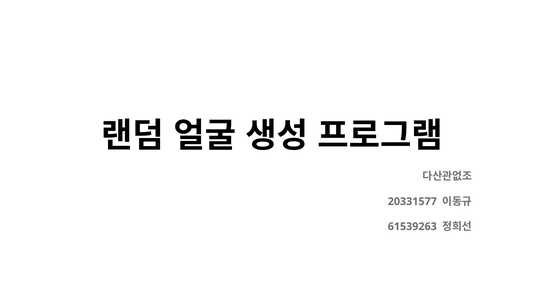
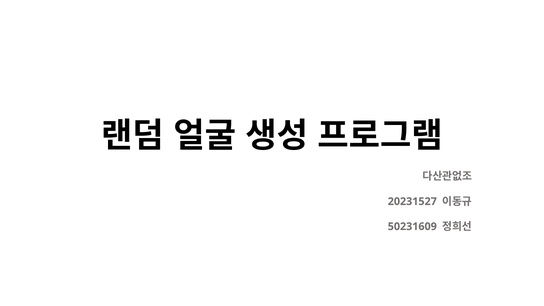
20331577: 20331577 -> 20231527 (412, 201)
61539263: 61539263 -> 50231609 (412, 227)
